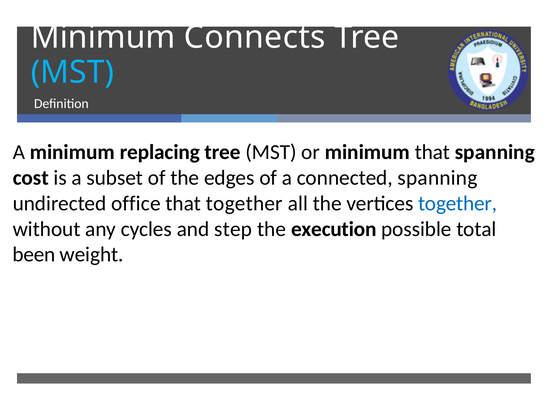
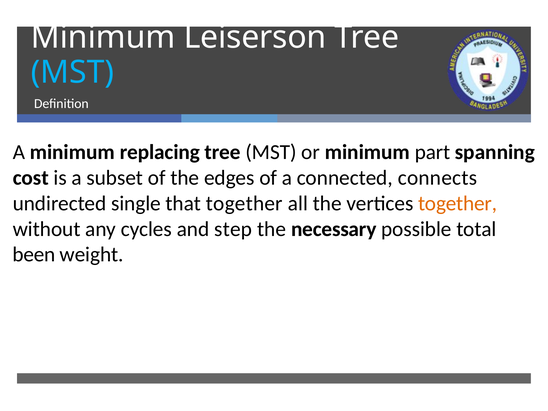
Connects: Connects -> Leiserson (255, 37)
minimum that: that -> part (432, 152)
connected spanning: spanning -> connects (438, 178)
office: office -> single (136, 203)
together colour: blue -> orange (458, 203)
execution: execution -> necessary (334, 229)
